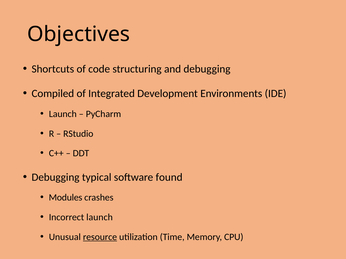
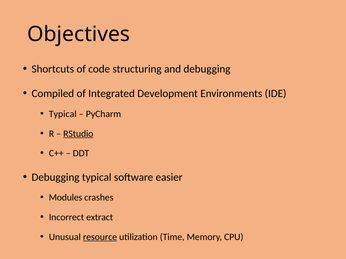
Launch: Launch -> Typical (63, 114)
RStudio underline: none -> present (78, 134)
found: found -> easier (169, 177)
Incorrect launch: launch -> extract (100, 218)
